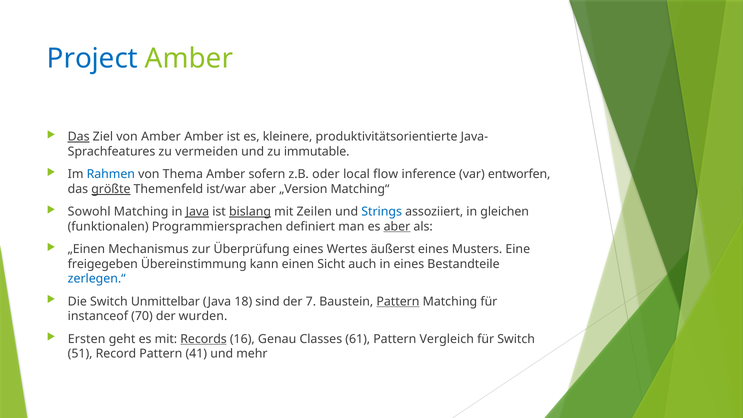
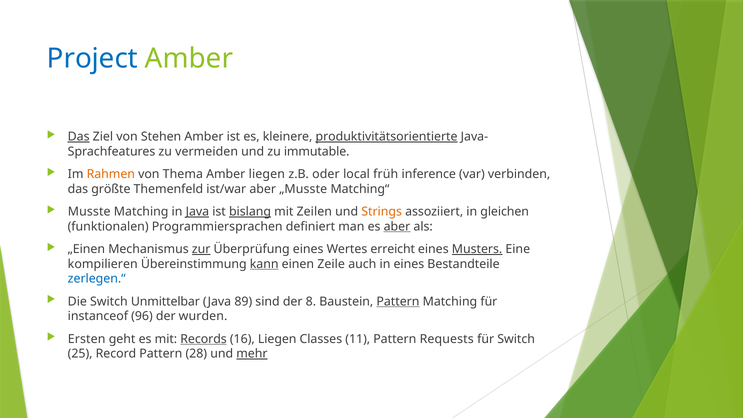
von Amber: Amber -> Stehen (161, 137)
produktivitätsorientierte underline: none -> present (387, 137)
Rahmen colour: blue -> orange (111, 174)
Amber sofern: sofern -> liegen (267, 174)
flow: flow -> früh (386, 174)
entworfen: entworfen -> verbinden (519, 174)
größte underline: present -> none (111, 189)
„Version: „Version -> „Musste (303, 189)
Sowohl: Sowohl -> Musste (89, 212)
Strings colour: blue -> orange (382, 212)
zur underline: none -> present (201, 249)
äußerst: äußerst -> erreicht (393, 249)
Musters underline: none -> present (477, 249)
freigegeben: freigegeben -> kompilieren (103, 264)
kann underline: none -> present (264, 264)
Sicht: Sicht -> Zeile (331, 264)
18: 18 -> 89 (243, 301)
7: 7 -> 8 (311, 301)
70: 70 -> 96 (142, 316)
16 Genau: Genau -> Liegen (277, 339)
61: 61 -> 11 (358, 339)
Vergleich: Vergleich -> Requests (447, 339)
51: 51 -> 25 (80, 354)
41: 41 -> 28 (196, 354)
mehr underline: none -> present (252, 354)
